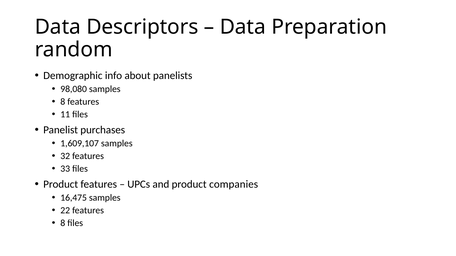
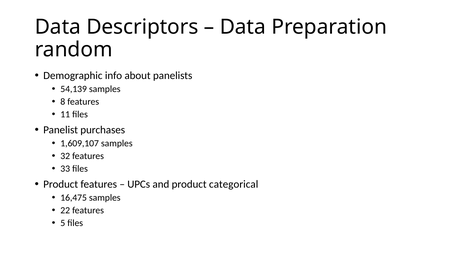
98,080: 98,080 -> 54,139 (74, 89)
companies: companies -> categorical (234, 185)
8: 8 -> 5 (63, 223)
